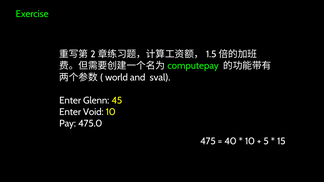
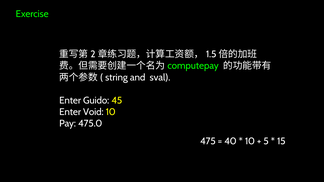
world: world -> string (116, 77)
Glenn: Glenn -> Guido (96, 101)
